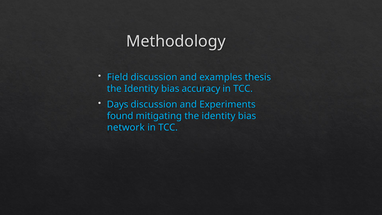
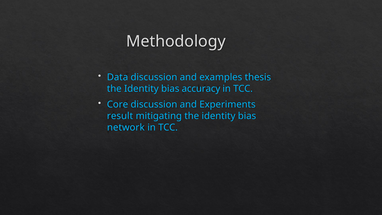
Field: Field -> Data (118, 77)
Days: Days -> Core (118, 104)
found: found -> result (120, 116)
